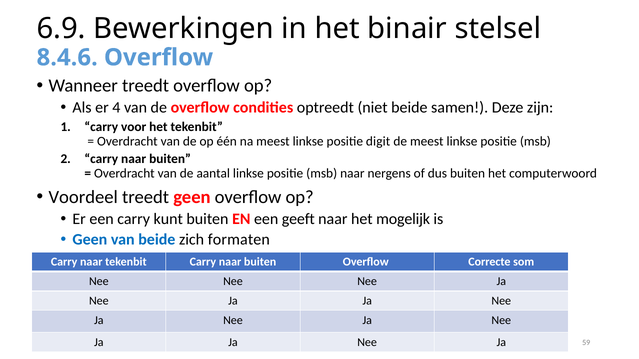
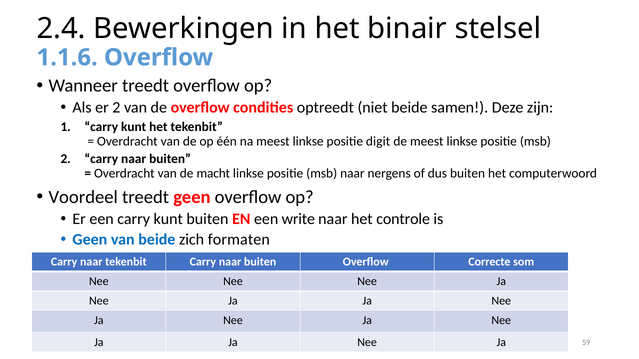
6.9: 6.9 -> 2.4 (61, 29)
8.4.6: 8.4.6 -> 1.1.6 (67, 58)
er 4: 4 -> 2 (116, 108)
1 carry voor: voor -> kunt (134, 127)
aantal: aantal -> macht (213, 173)
geeft: geeft -> write (298, 219)
mogelijk: mogelijk -> controle (403, 219)
